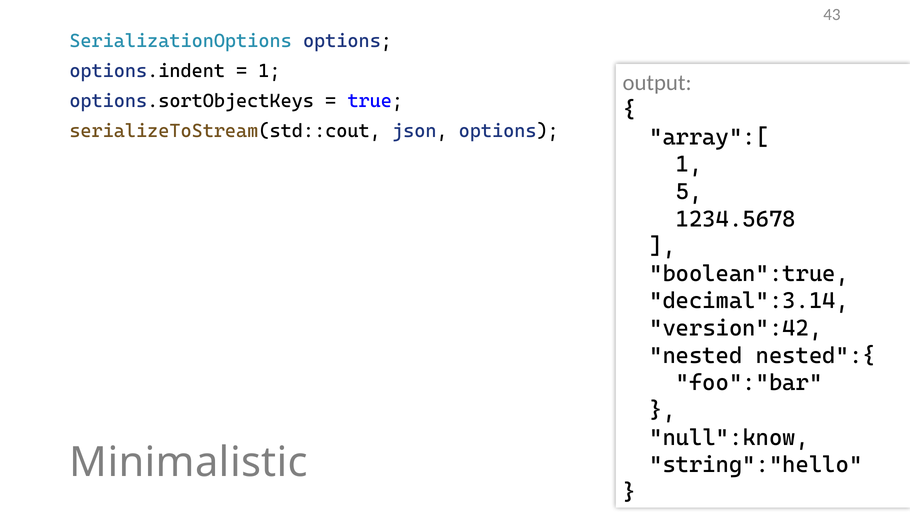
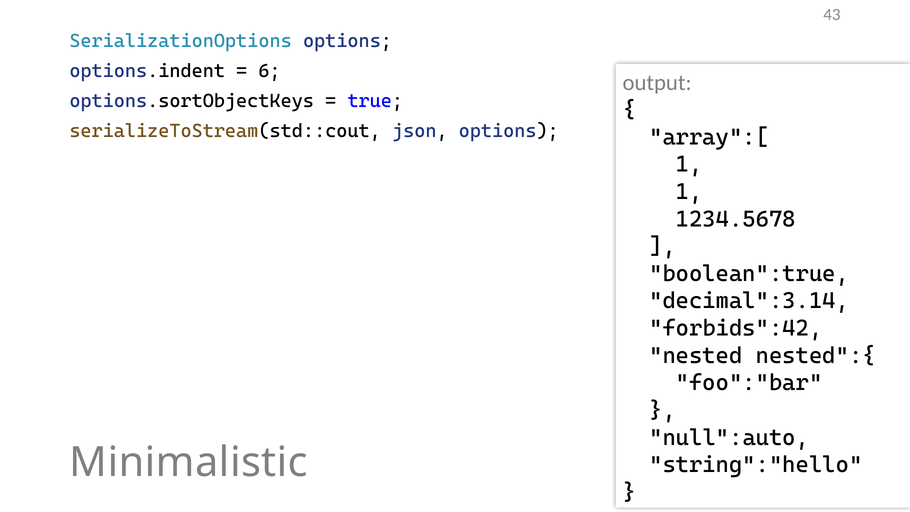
1: 1 -> 6 (269, 71)
5: 5 -> 1 (689, 192)
version":42: version":42 -> forbids":42 (736, 328)
null":know: null":know -> null":auto (729, 437)
